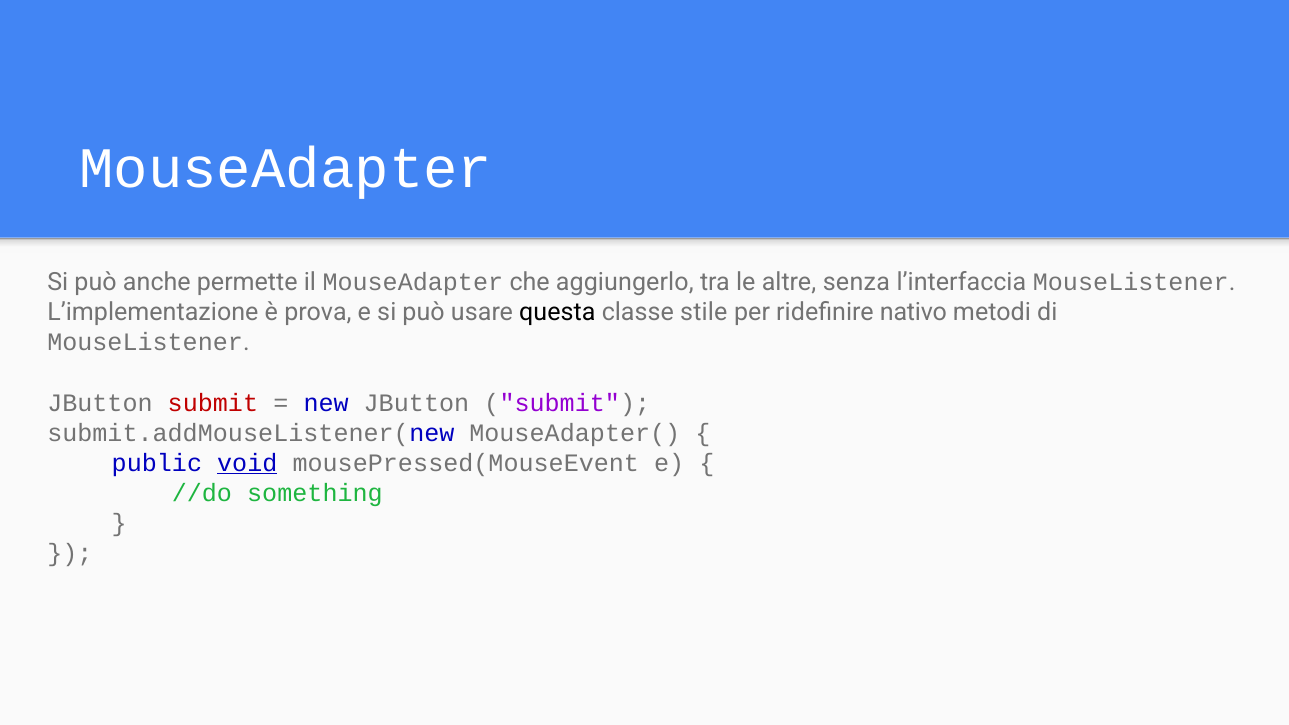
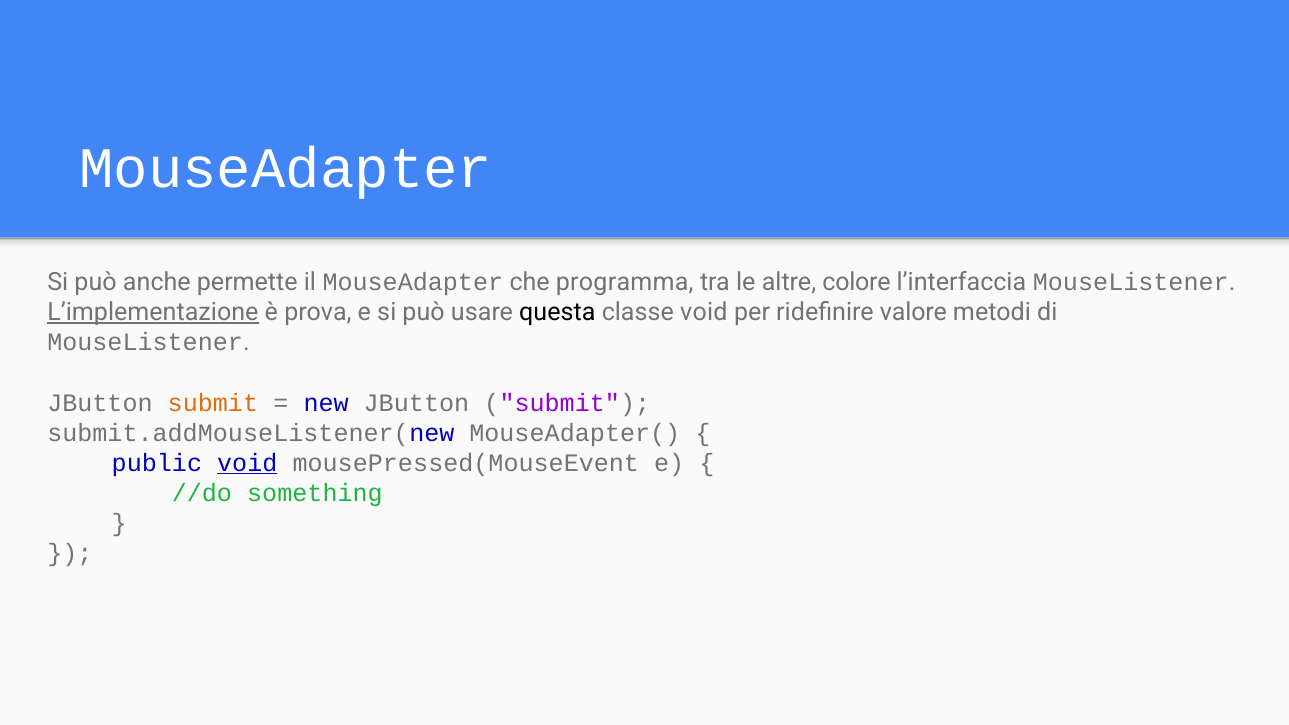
aggiungerlo: aggiungerlo -> programma (625, 282)
senza: senza -> colore (857, 282)
L’implementazione underline: none -> present (153, 313)
classe stile: stile -> void (704, 313)
nativo: nativo -> valore (913, 313)
submit colour: red -> orange (213, 403)
